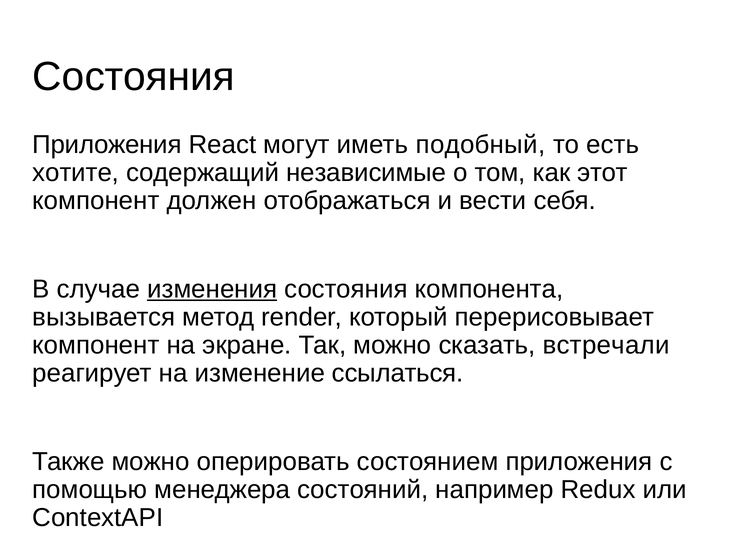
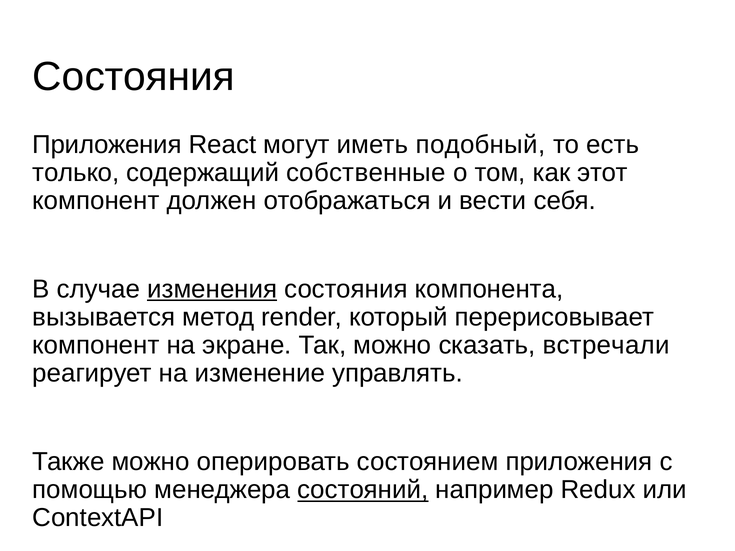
хотите: хотите -> только (76, 173)
независимые: независимые -> собственные (366, 173)
ссылаться: ссылаться -> управлять (397, 373)
состояний underline: none -> present (363, 490)
